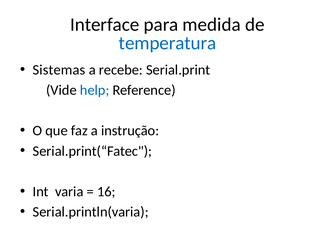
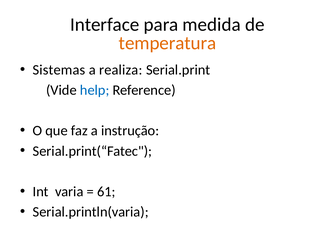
temperatura colour: blue -> orange (167, 43)
recebe: recebe -> realiza (121, 70)
16: 16 -> 61 (106, 192)
